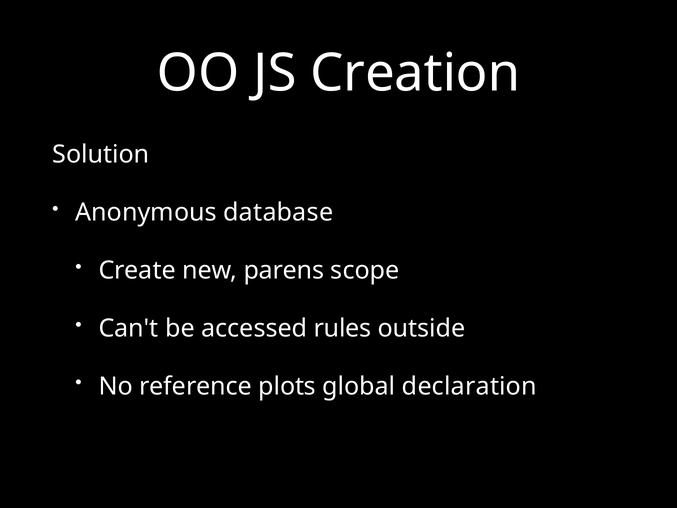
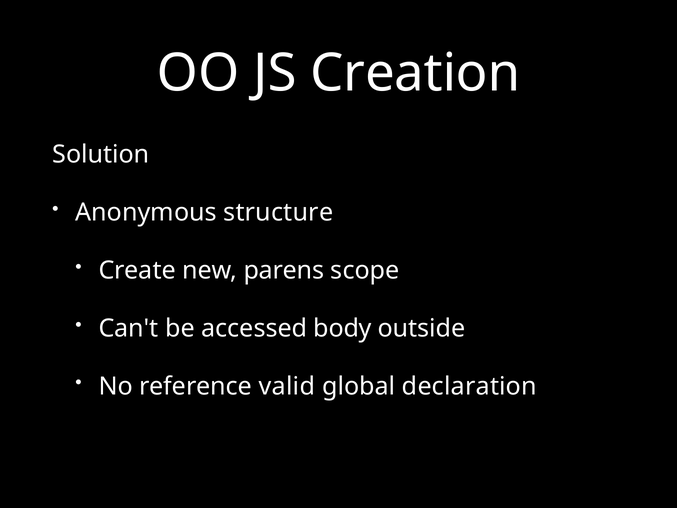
database: database -> structure (278, 212)
rules: rules -> body (343, 328)
plots: plots -> valid (287, 386)
